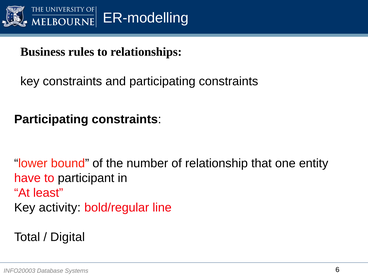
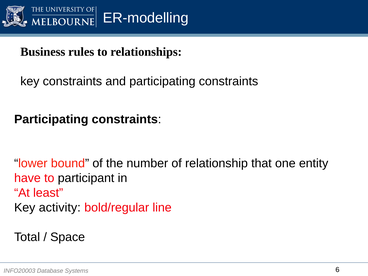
Digital: Digital -> Space (68, 237)
